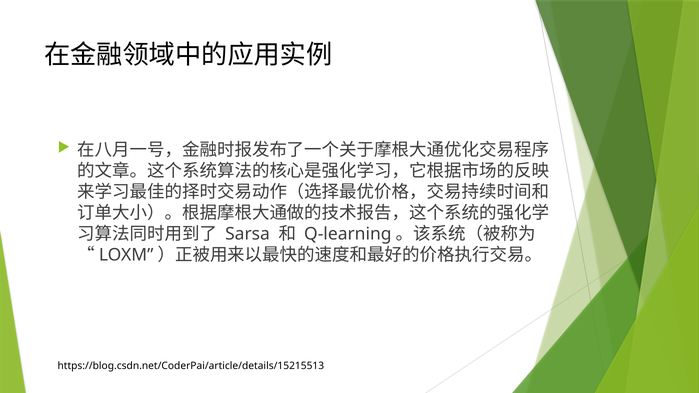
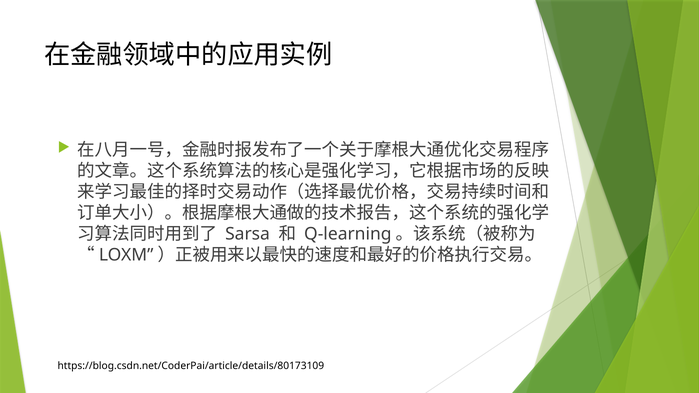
https://blog.csdn.net/CoderPai/article/details/15215513: https://blog.csdn.net/CoderPai/article/details/15215513 -> https://blog.csdn.net/CoderPai/article/details/80173109 (191, 366)
